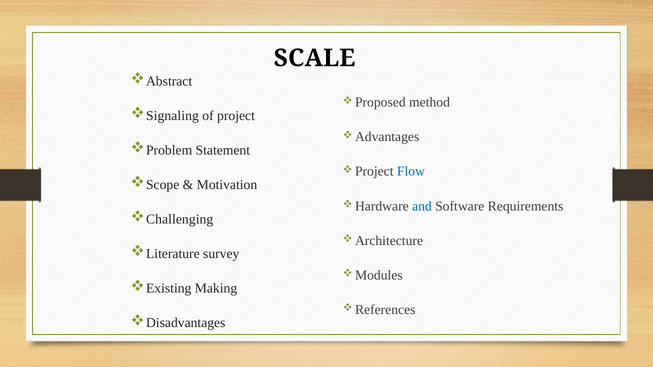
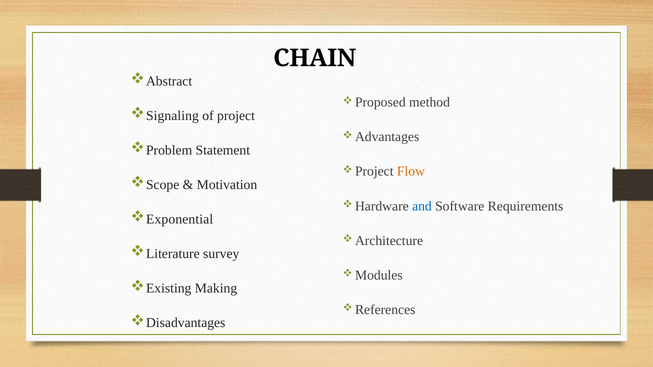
SCALE: SCALE -> CHAIN (315, 58)
Flow colour: blue -> orange (411, 172)
Challenging: Challenging -> Exponential (180, 219)
